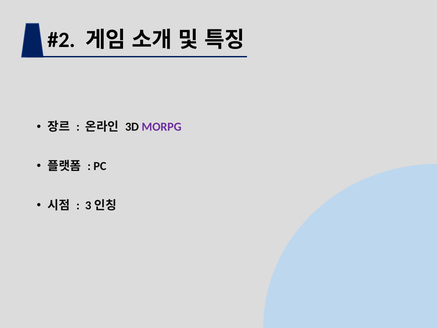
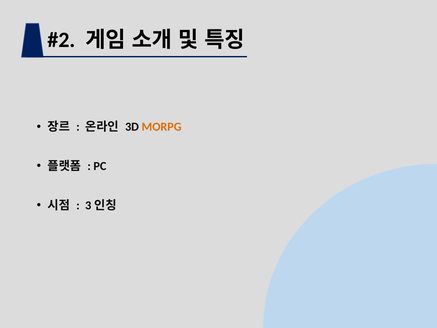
MORPG colour: purple -> orange (162, 127)
